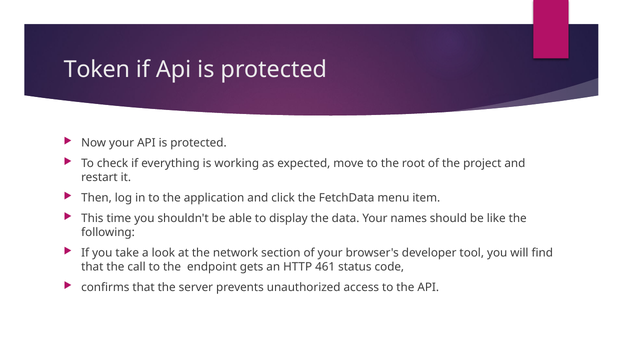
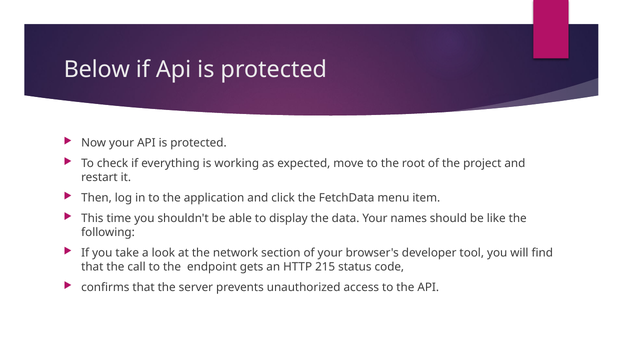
Token: Token -> Below (97, 69)
461: 461 -> 215 (325, 267)
